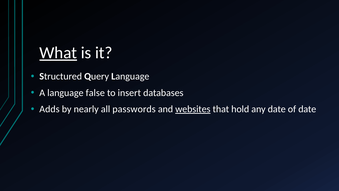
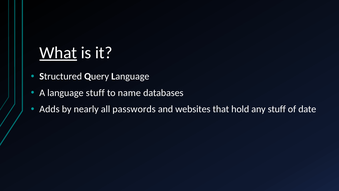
language false: false -> stuff (95, 93)
insert: insert -> name (129, 93)
websites underline: present -> none (193, 109)
any date: date -> stuff (277, 109)
